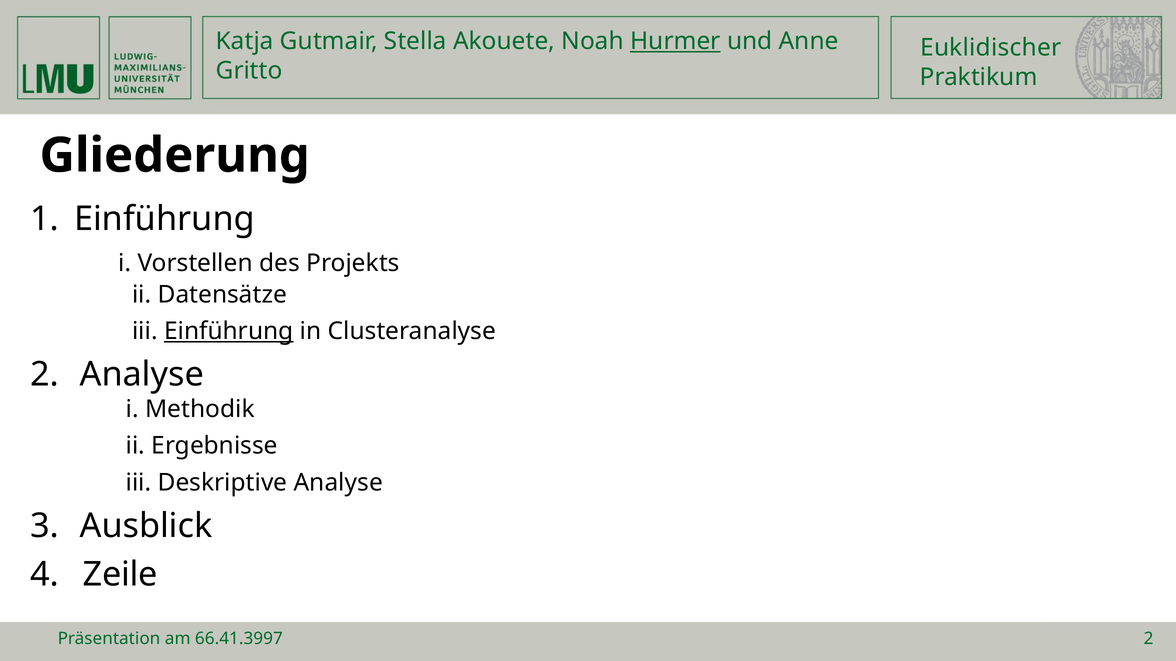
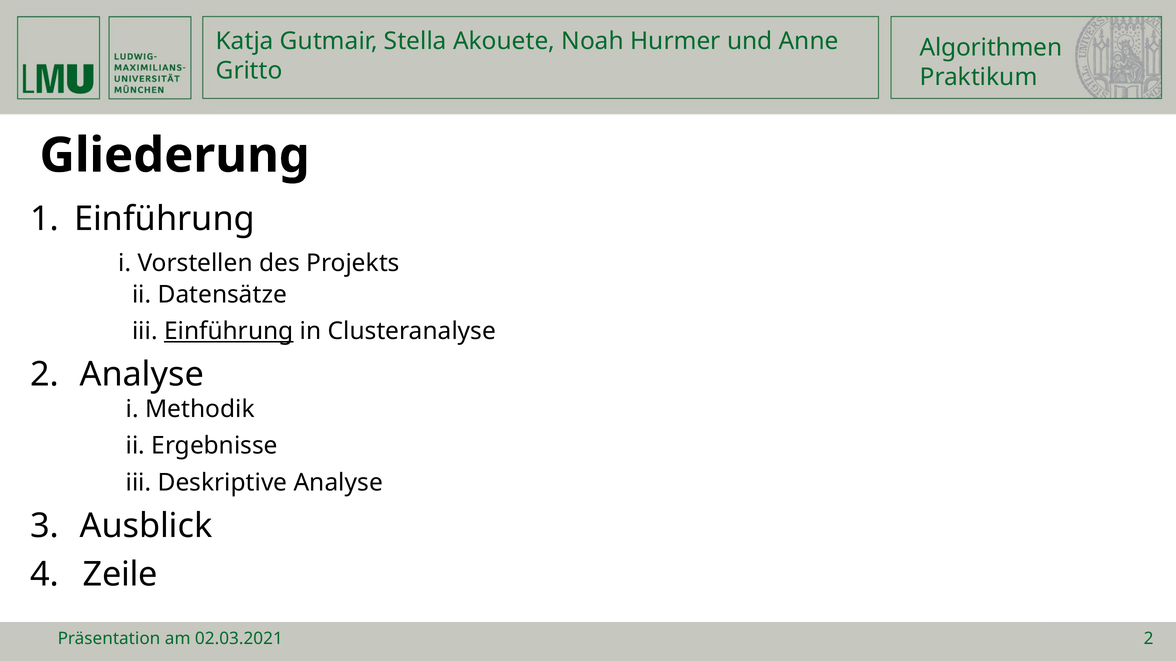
Hurmer underline: present -> none (675, 41)
Euklidischer: Euklidischer -> Algorithmen (991, 48)
66.41.3997: 66.41.3997 -> 02.03.2021 (239, 639)
